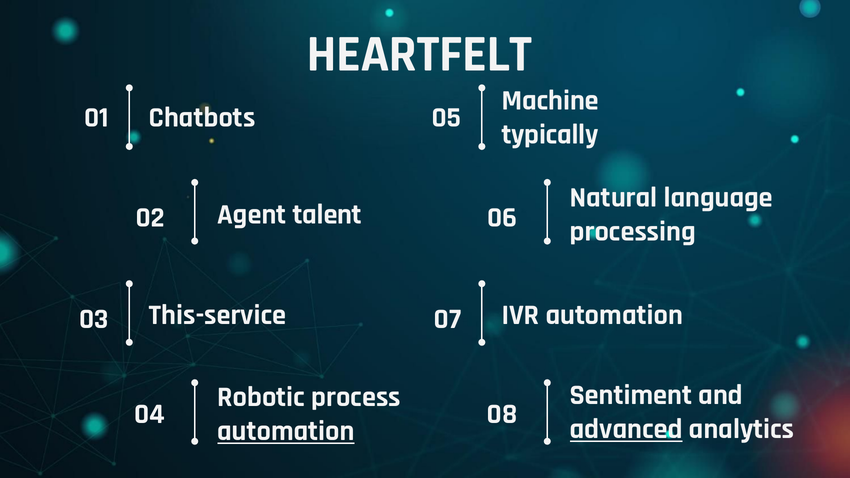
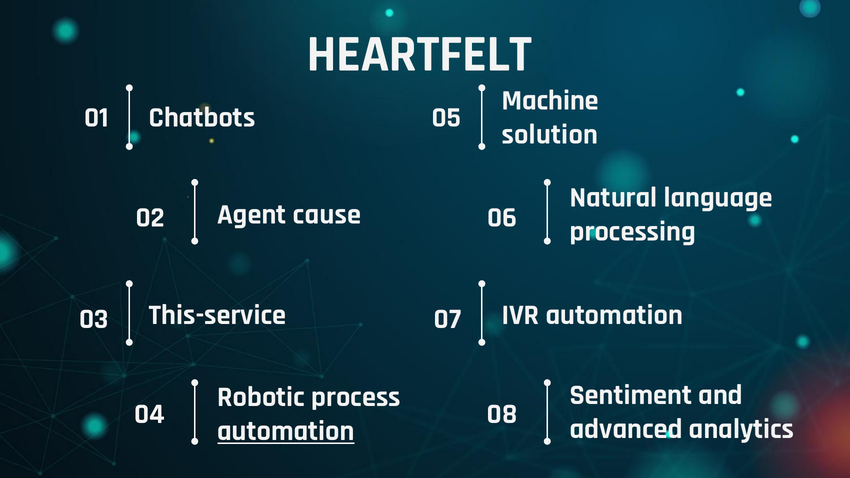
typically: typically -> solution (550, 134)
talent: talent -> cause (327, 214)
advanced underline: present -> none (626, 429)
